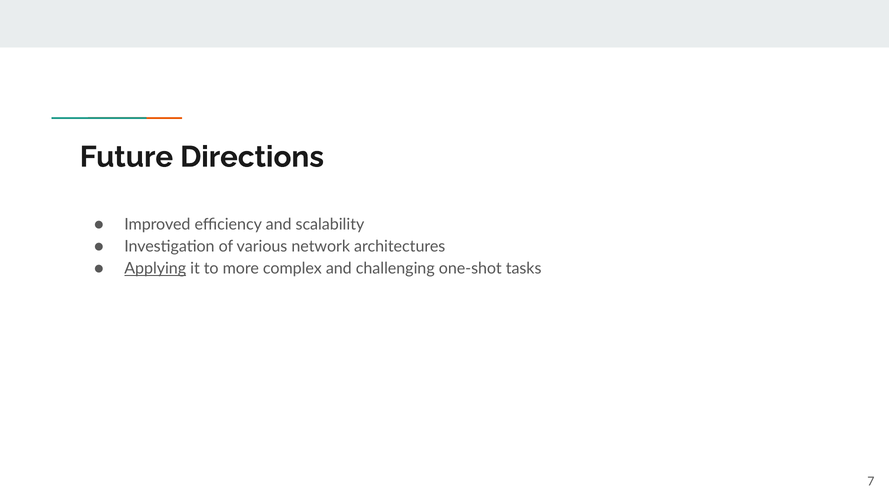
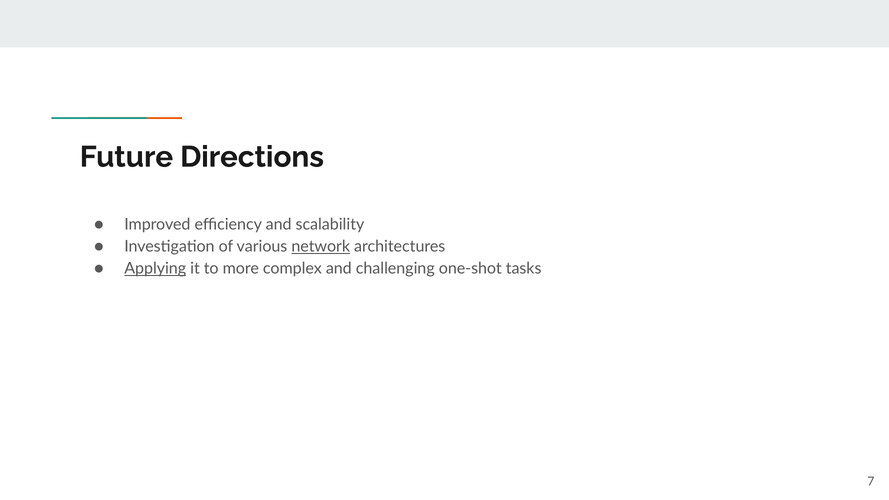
network underline: none -> present (321, 247)
